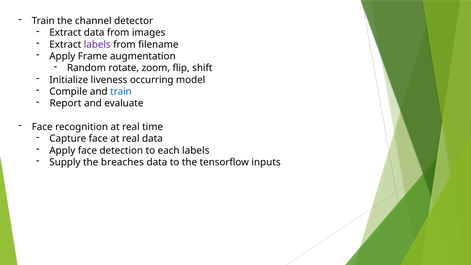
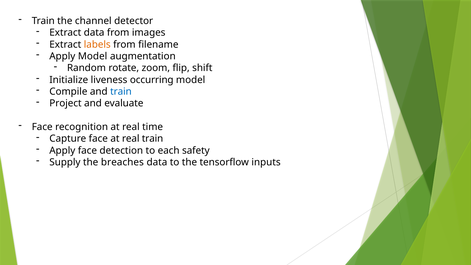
labels colour: purple -> orange (97, 44)
Apply Frame: Frame -> Model (93, 56)
Report: Report -> Project (65, 103)
real data: data -> train (153, 139)
each labels: labels -> safety (196, 150)
